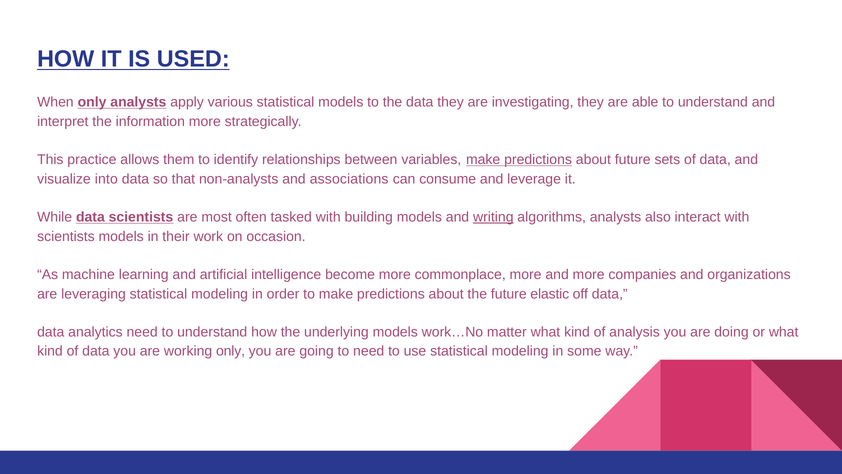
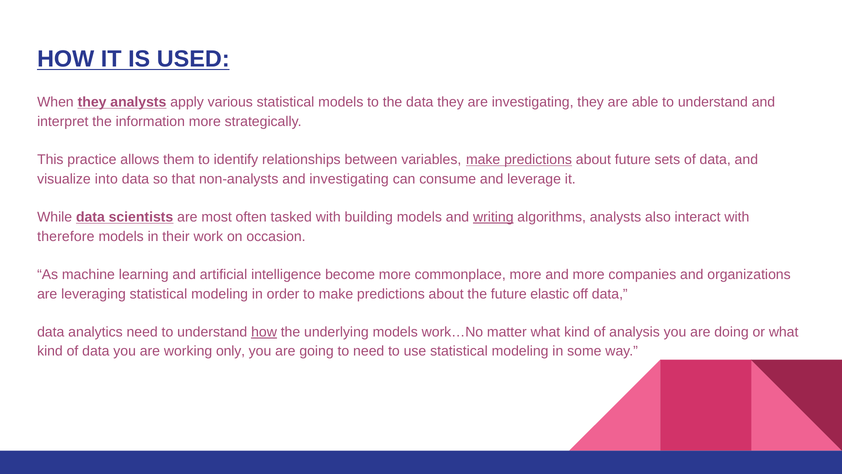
When only: only -> they (92, 102)
and associations: associations -> investigating (349, 179)
scientists: scientists -> therefore (66, 236)
how underline: none -> present (264, 332)
